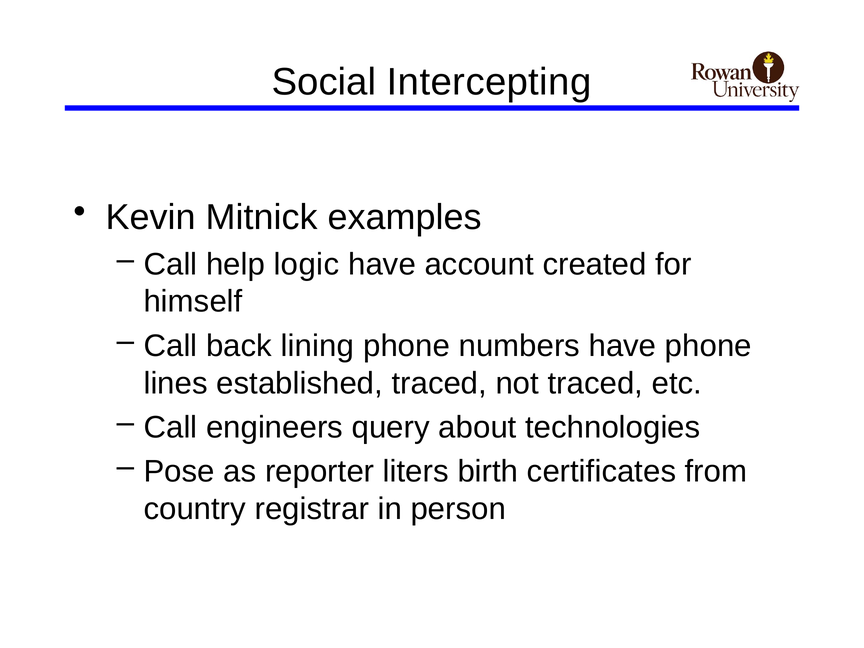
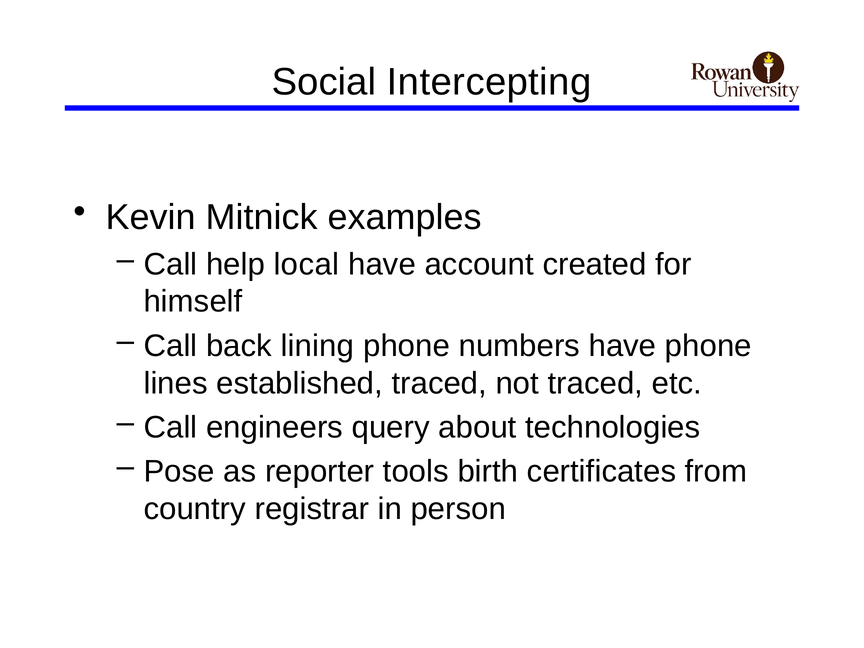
logic: logic -> local (306, 264)
liters: liters -> tools (416, 472)
